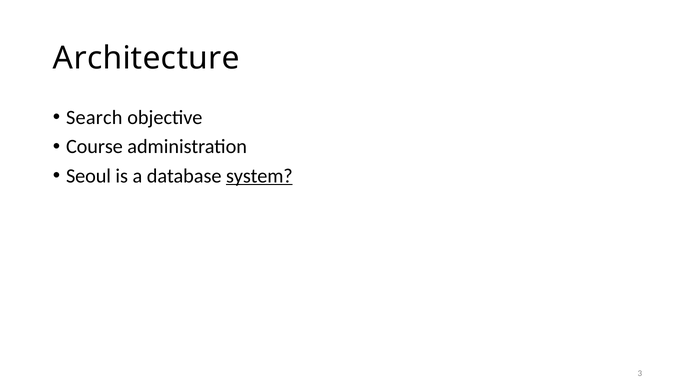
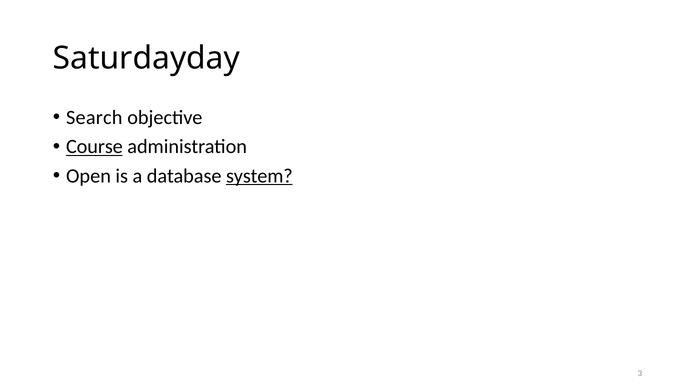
Architecture: Architecture -> Saturdayday (146, 58)
Course underline: none -> present (94, 147)
Seoul: Seoul -> Open (88, 176)
